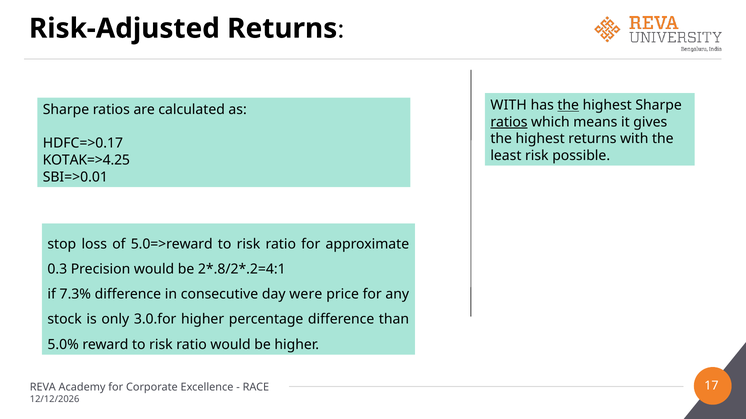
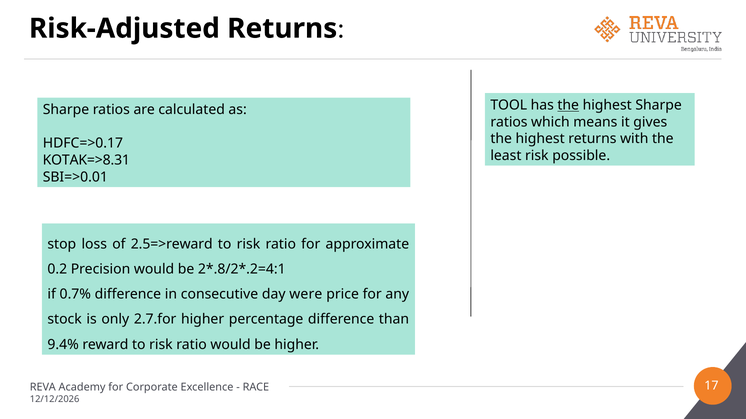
WITH: WITH -> TOOL (509, 105)
ratios underline: present -> none (509, 122)
KOTAK=>4.25: KOTAK=>4.25 -> KOTAK=>8.31 (86, 160)
5.0=>reward: 5.0=>reward -> 2.5=>reward (172, 244)
0.3: 0.3 -> 0.2 (57, 269)
7.3%: 7.3% -> 0.7% (75, 295)
3.0.for: 3.0.for -> 2.7.for (155, 320)
5.0%: 5.0% -> 9.4% (63, 345)
